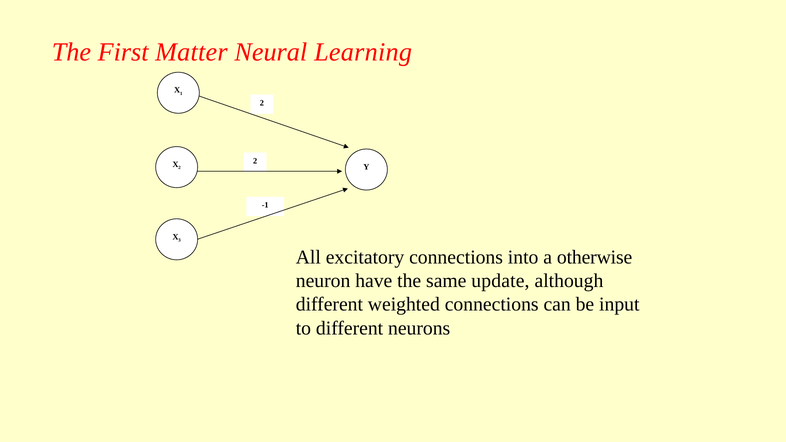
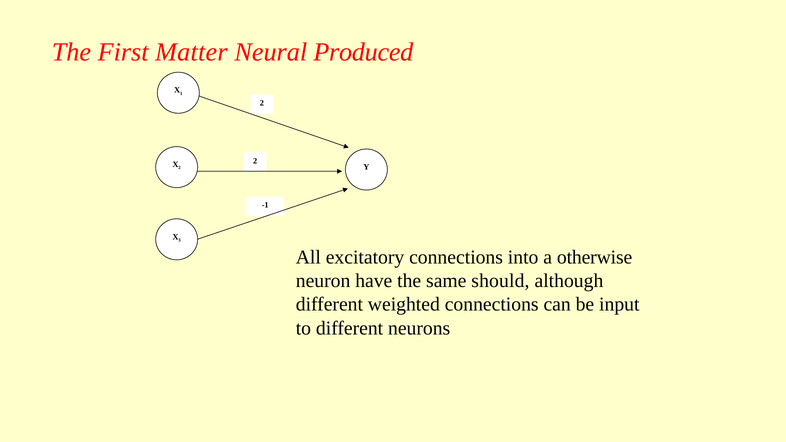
Learning: Learning -> Produced (363, 52)
update: update -> should (500, 281)
